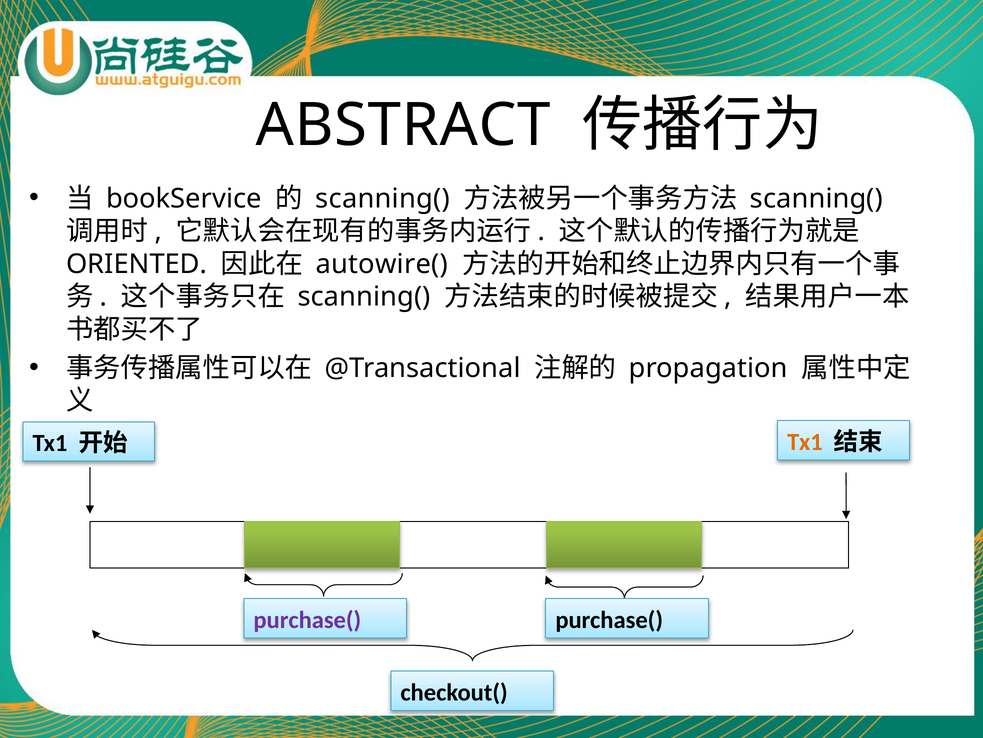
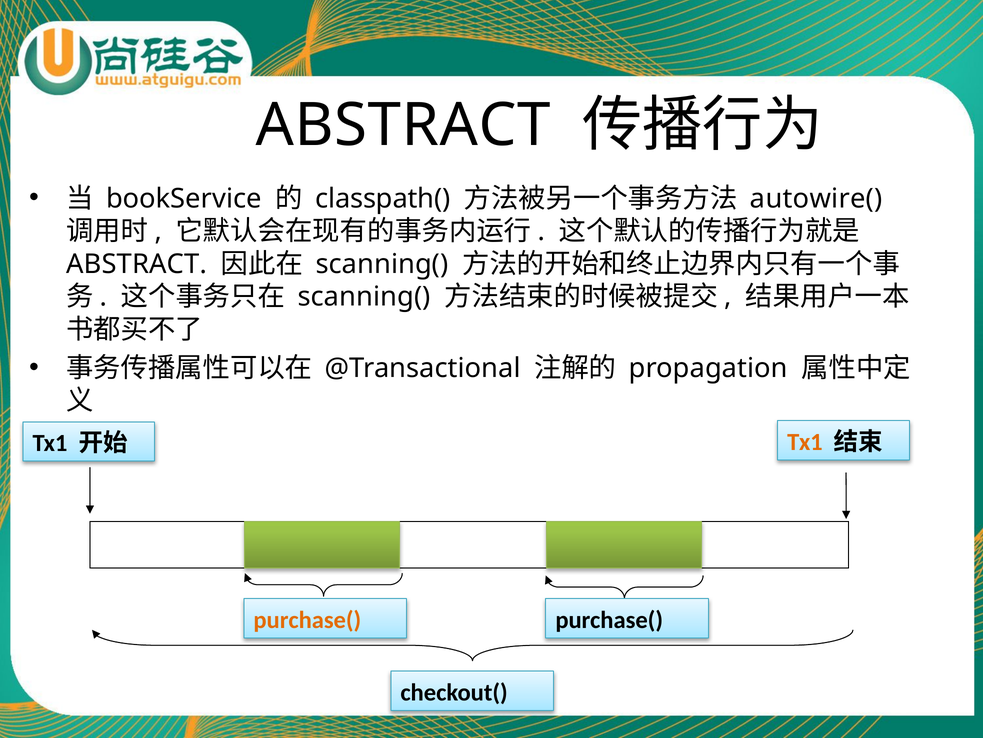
scanning(: scanning( -> classpath( (383, 198)
scanning(: scanning( -> autowire( (816, 198)
ORIENTED: ORIENTED -> ABSTRACT (137, 264)
autowire(: autowire( -> scanning( (382, 264)
purchase( colour: purple -> orange (307, 619)
